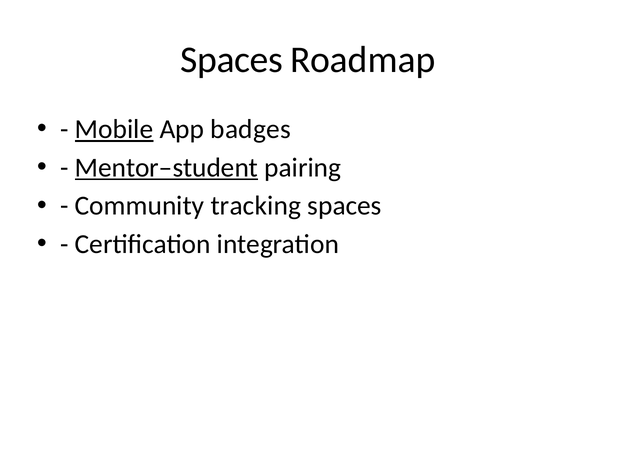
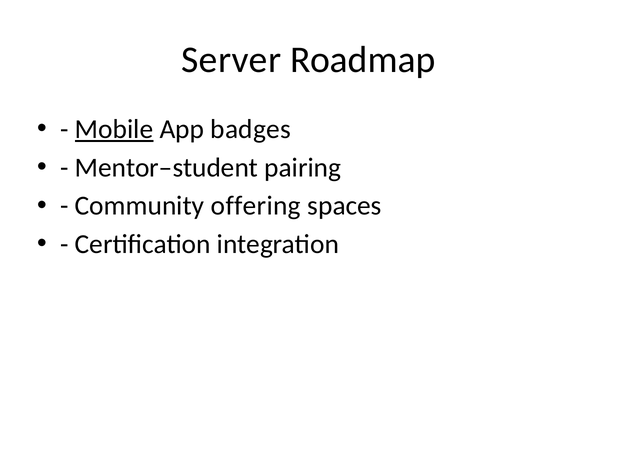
Spaces: Spaces -> Server (231, 60)
Mentor–student underline: present -> none (166, 168)
tracking: tracking -> offering (256, 206)
